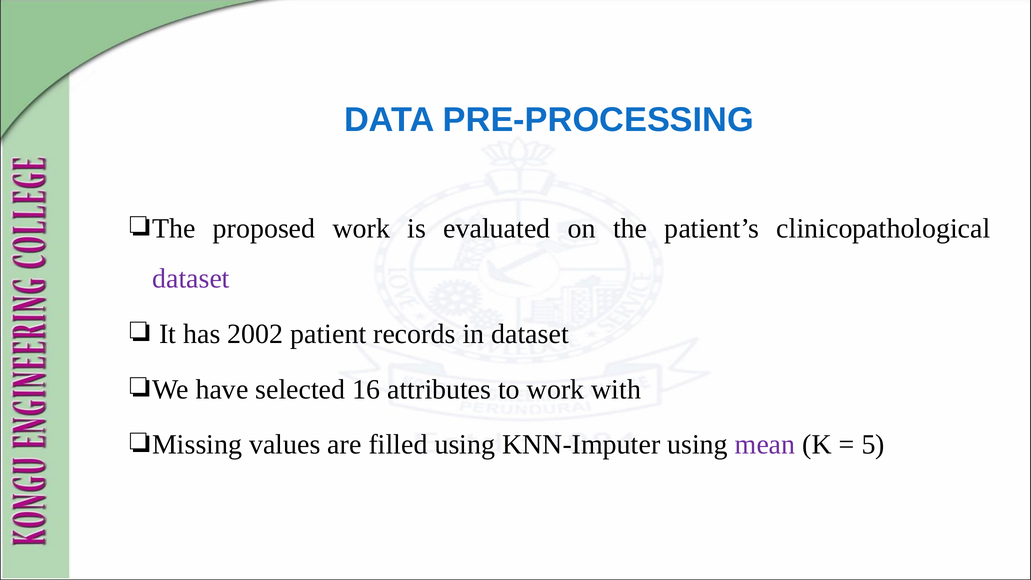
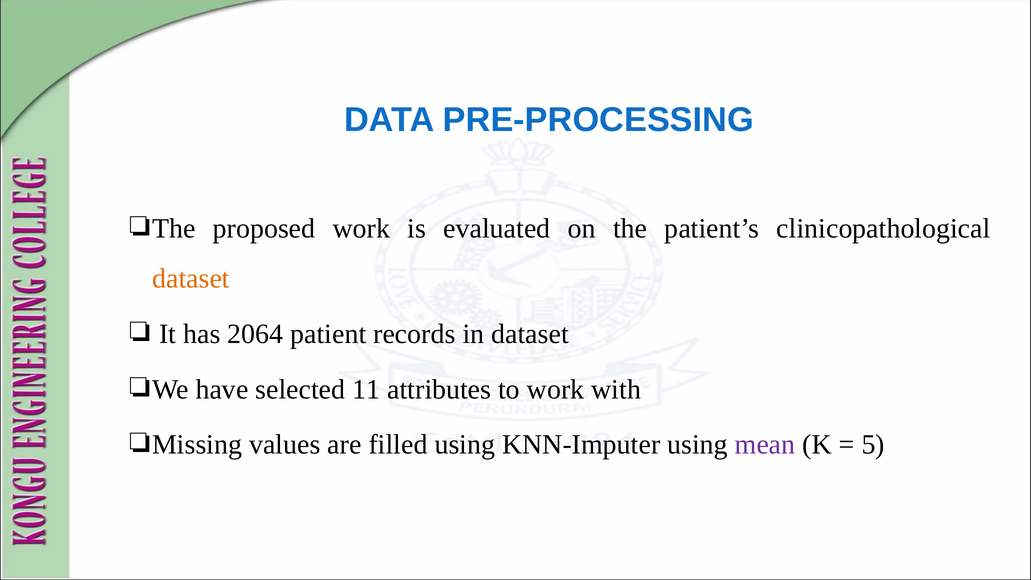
dataset colour: purple -> orange (191, 279)
2002: 2002 -> 2064 (255, 334)
16: 16 -> 11 (366, 389)
